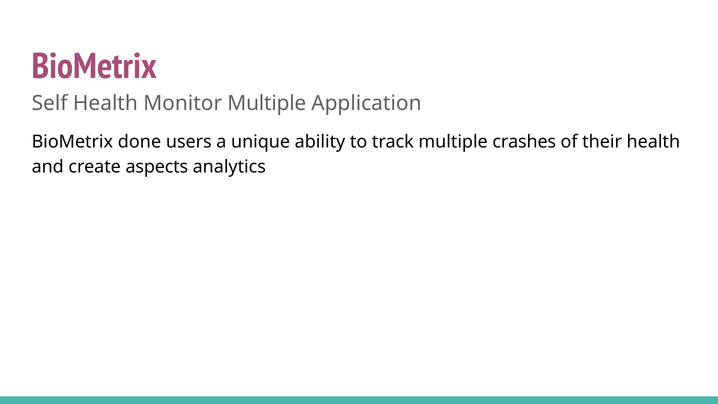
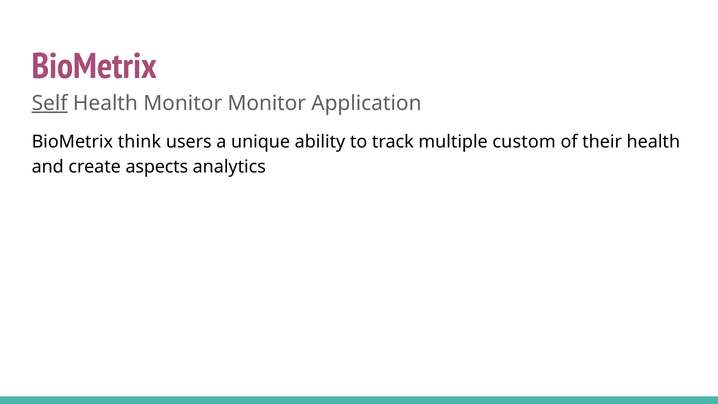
Self underline: none -> present (50, 103)
Monitor Multiple: Multiple -> Monitor (267, 103)
done: done -> think (139, 142)
crashes: crashes -> custom (524, 142)
